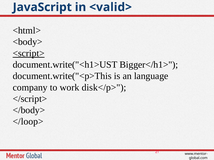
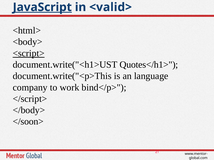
JavaScript underline: none -> present (42, 7)
Bigger</h1>: Bigger</h1> -> Quotes</h1> (149, 65)
disk</p>: disk</p> -> bind</p> (104, 88)
</loop>: </loop> -> </soon> (28, 122)
